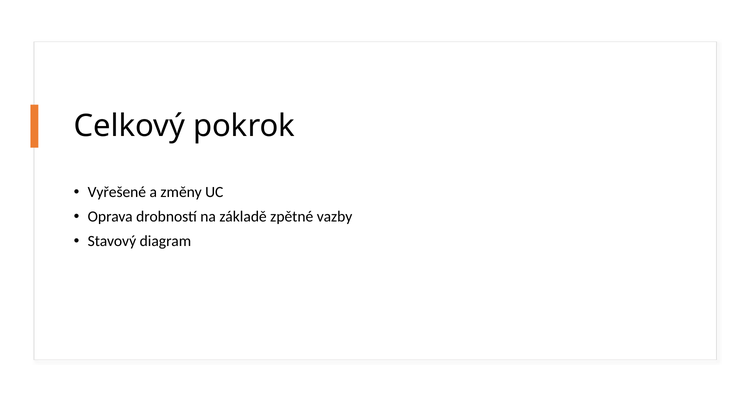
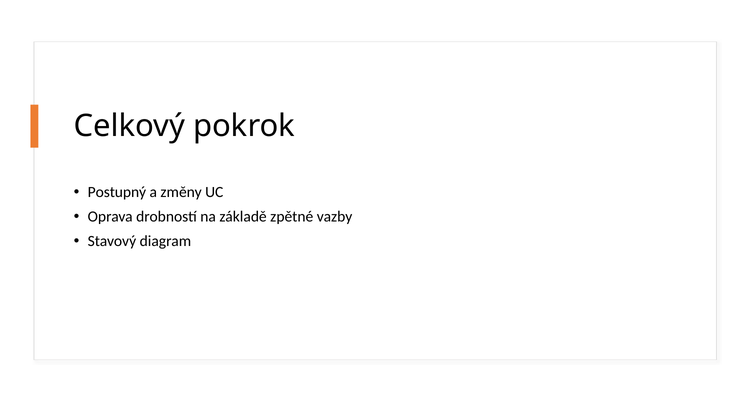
Vyřešené: Vyřešené -> Postupný (117, 192)
